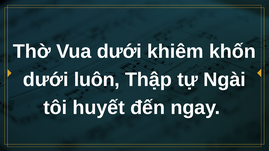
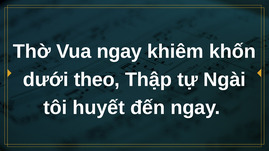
Vua dưới: dưới -> ngay (119, 51)
luôn: luôn -> theo (97, 80)
